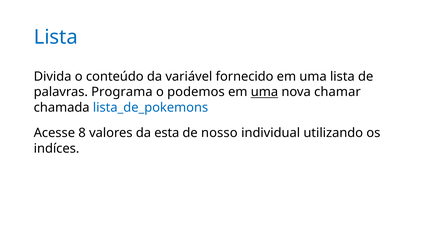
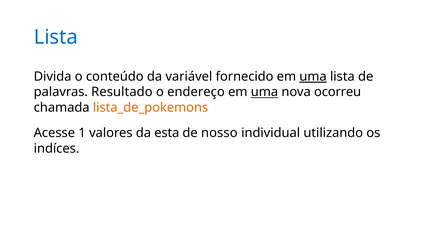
uma underline: none -> present (313, 77)
Programa: Programa -> Resultado (122, 92)
podemos: podemos -> endereço (196, 92)
chamar: chamar -> ocorreu (338, 92)
lista_de_pokemons colour: blue -> orange (151, 108)
8: 8 -> 1 (82, 133)
